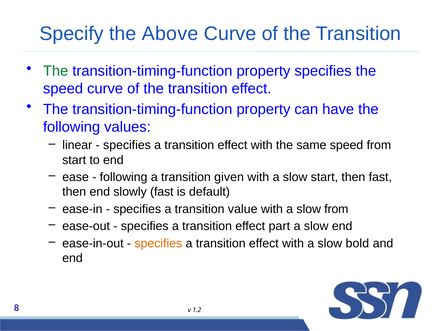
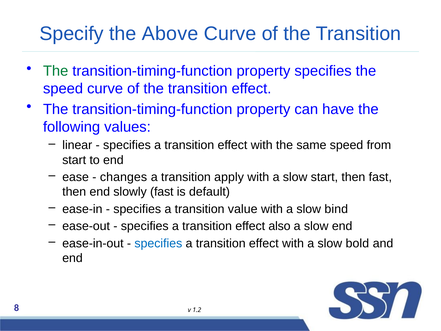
following: following -> changes (124, 177)
given: given -> apply (229, 177)
slow from: from -> bind (336, 209)
part: part -> also (280, 226)
specifies colour: orange -> blue (158, 243)
